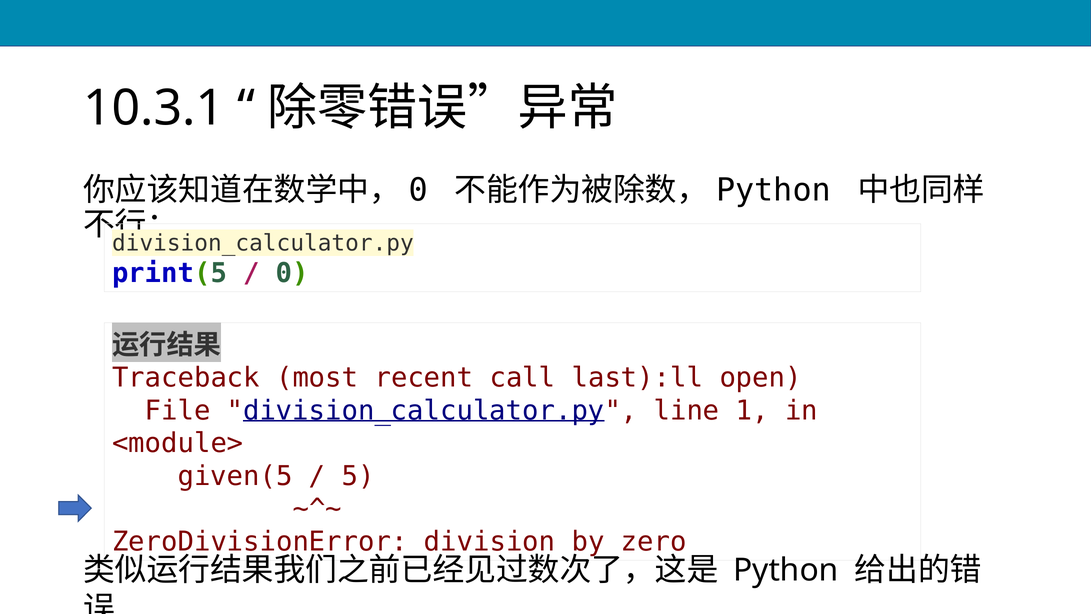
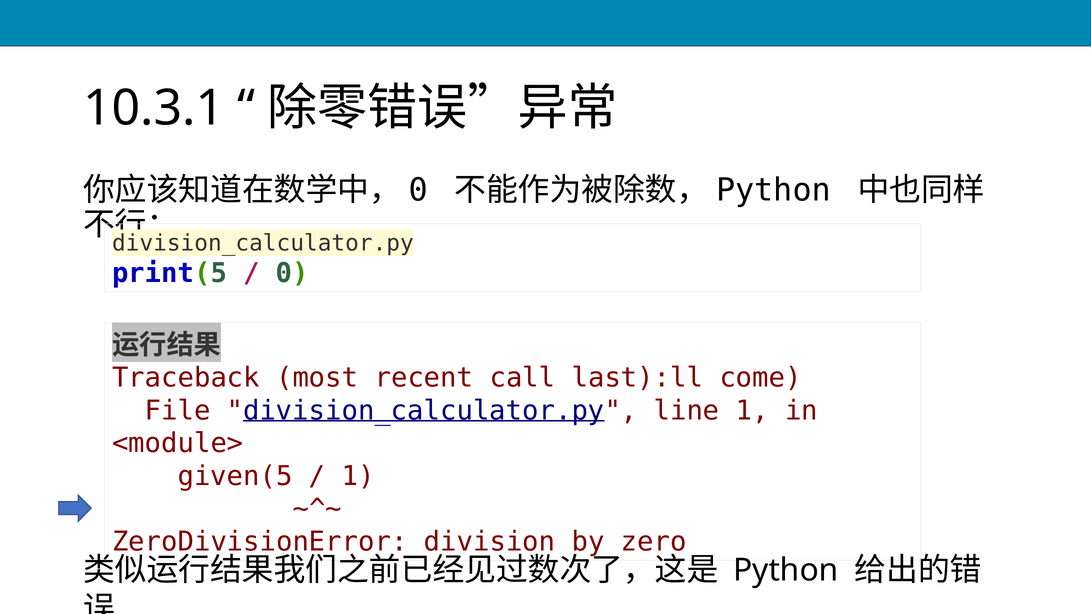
open: open -> come (761, 378)
5: 5 -> 1 (358, 476)
